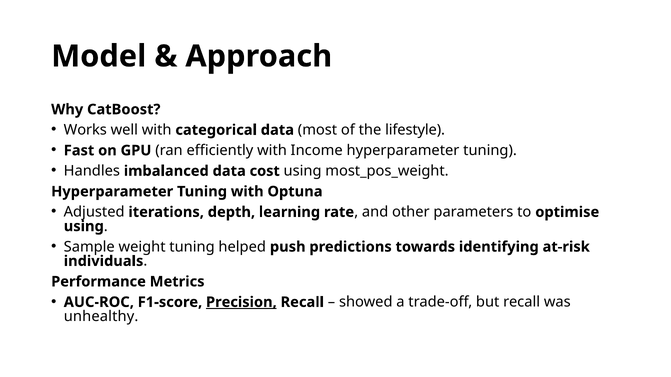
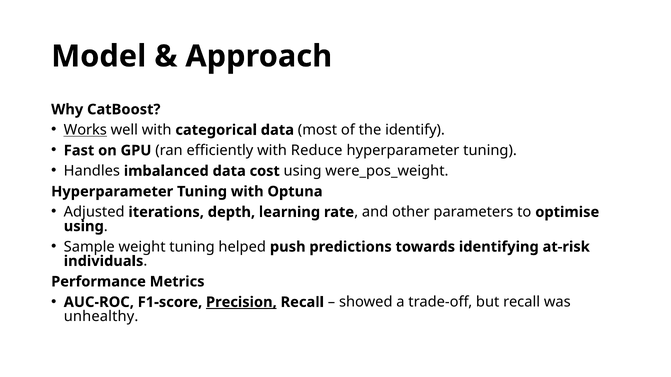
Works underline: none -> present (85, 130)
lifestyle: lifestyle -> identify (415, 130)
Income: Income -> Reduce (317, 151)
most_pos_weight: most_pos_weight -> were_pos_weight (387, 171)
